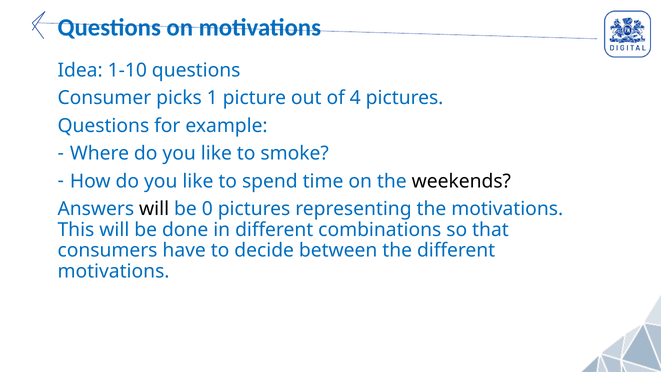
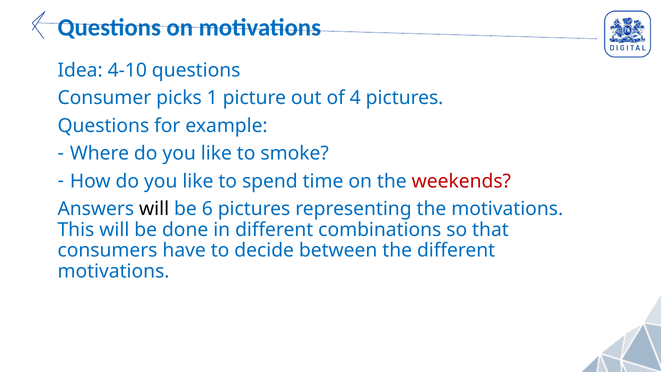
1-10: 1-10 -> 4-10 (127, 70)
weekends colour: black -> red (461, 181)
0: 0 -> 6 (207, 209)
